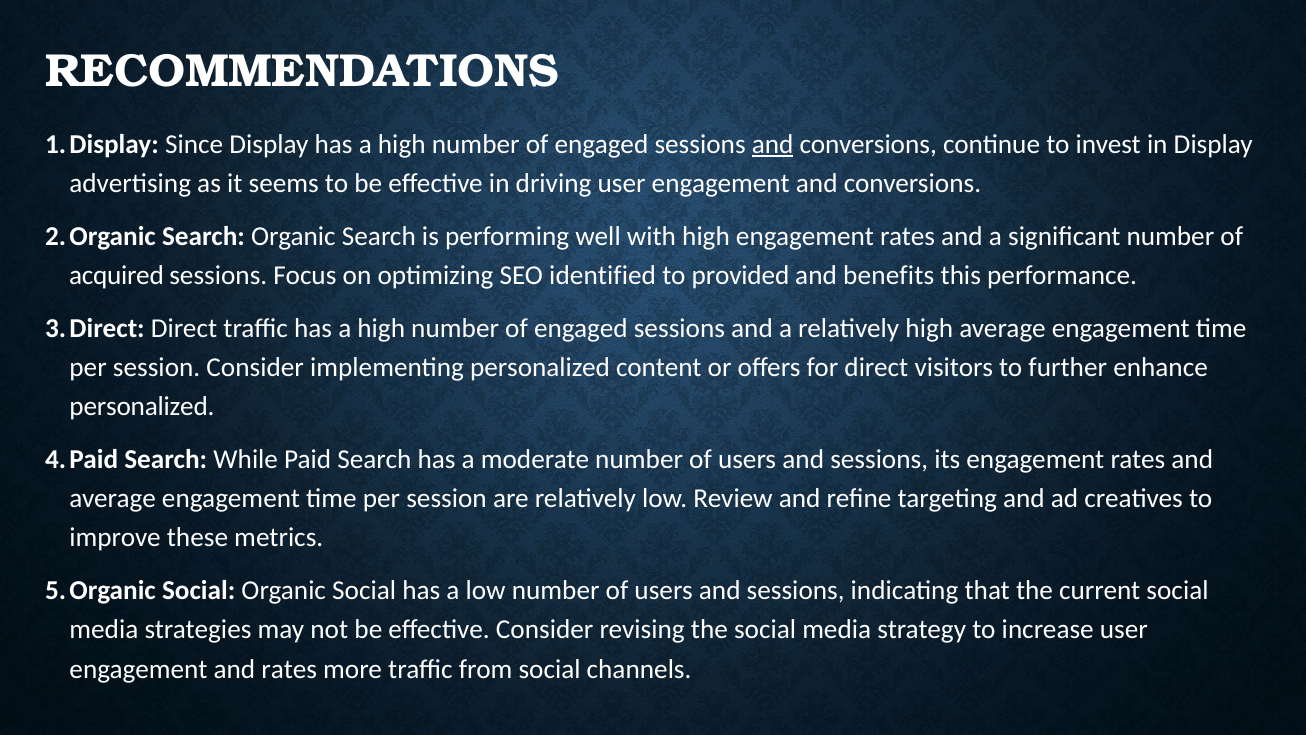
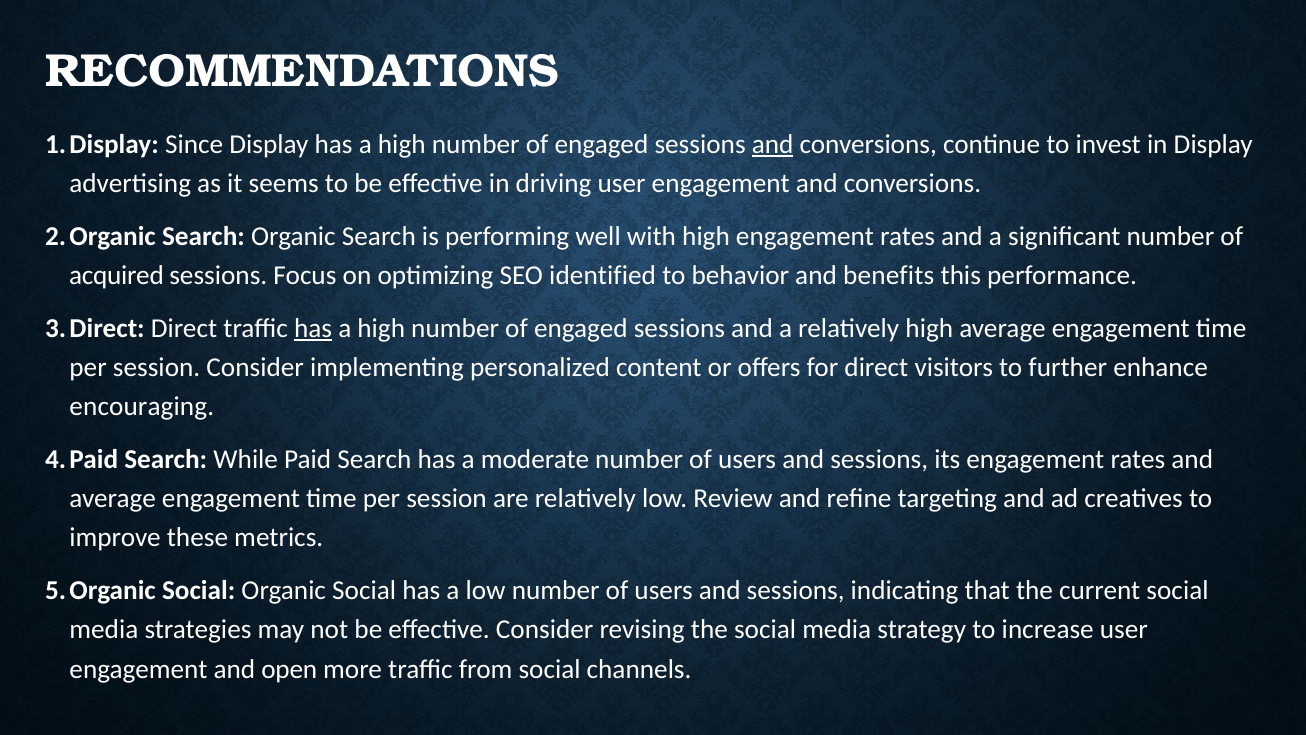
provided: provided -> behavior (740, 275)
has underline: none -> present (313, 328)
personalized: personalized -> encouraging (142, 406)
and rates: rates -> open (289, 669)
